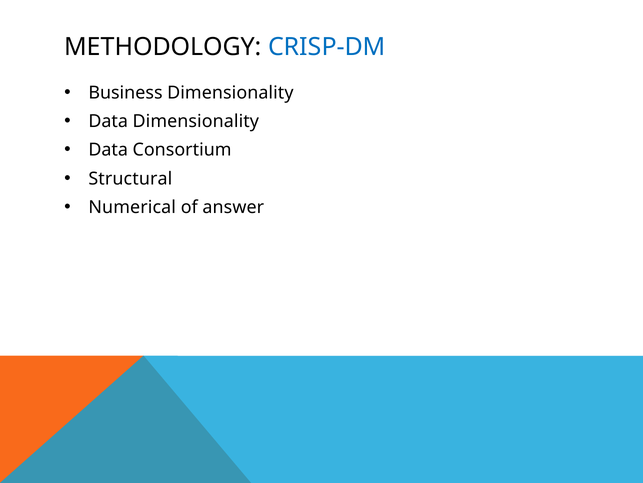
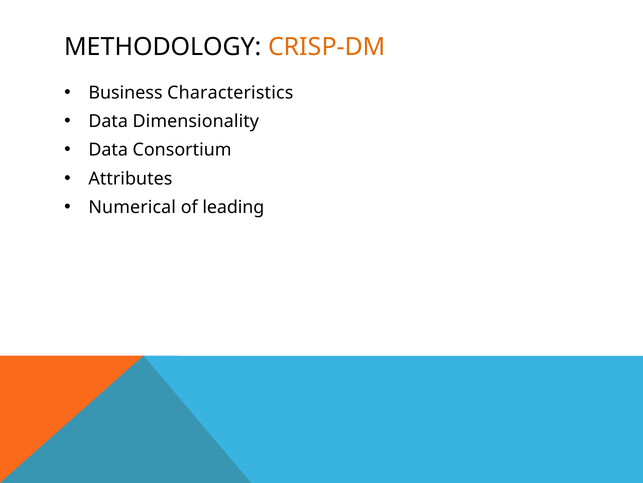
CRISP-DM colour: blue -> orange (327, 47)
Business Dimensionality: Dimensionality -> Characteristics (230, 93)
Structural: Structural -> Attributes (130, 178)
answer: answer -> leading (233, 207)
